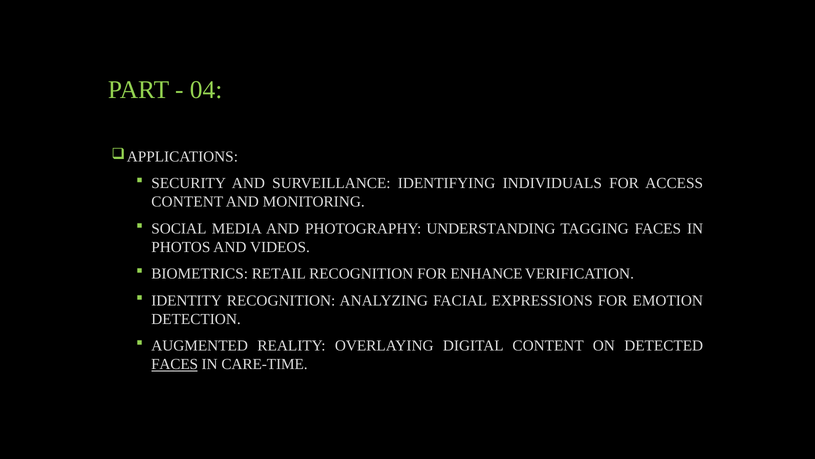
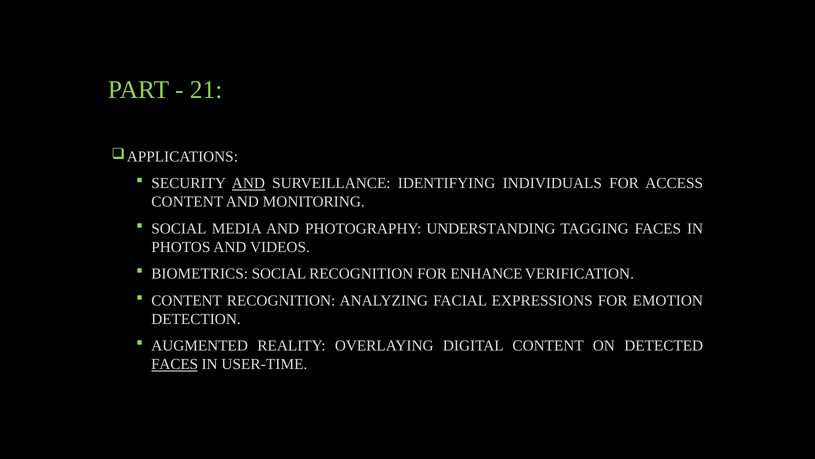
04: 04 -> 21 (206, 90)
AND underline: none -> present (248, 183)
BIOMETRICS RETAIL: RETAIL -> SOCIAL (279, 273)
IDENTITY: IDENTITY -> CONTENT (187, 300)
CARE-TIME: CARE-TIME -> USER-TIME (264, 364)
